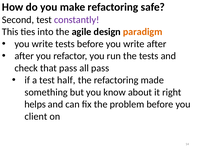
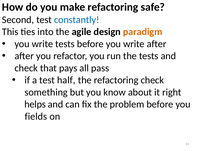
constantly colour: purple -> blue (77, 20)
that pass: pass -> pays (68, 68)
refactoring made: made -> check (152, 80)
client: client -> fields (36, 116)
